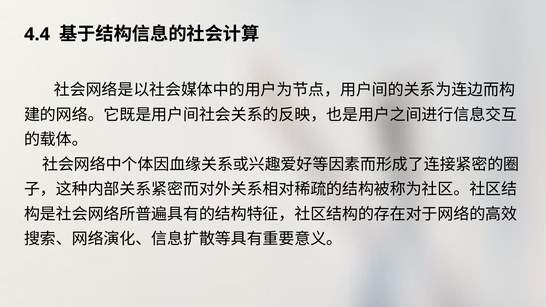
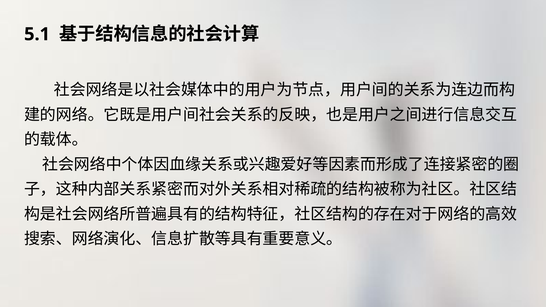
4.4: 4.4 -> 5.1 (37, 34)
